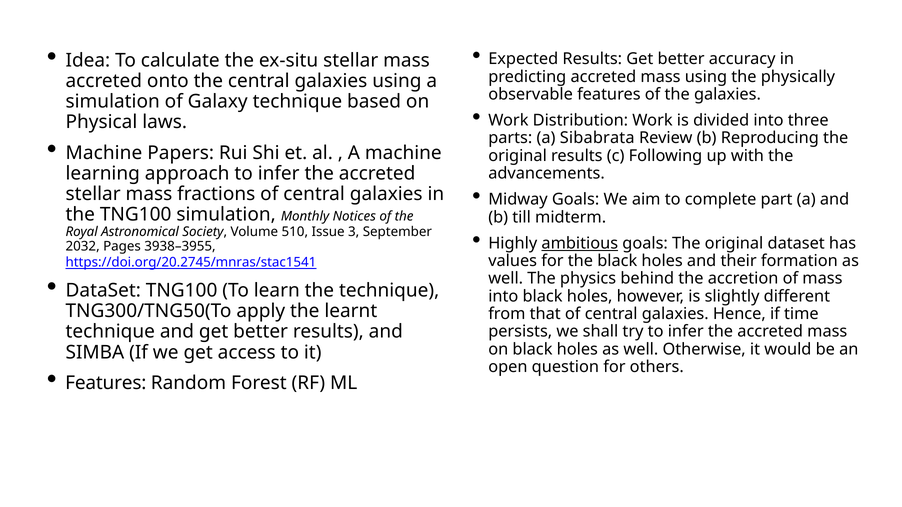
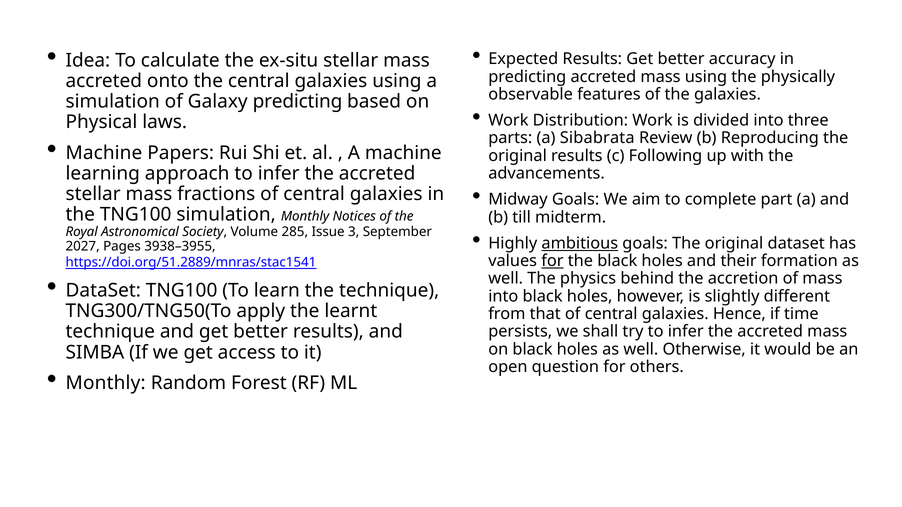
Galaxy technique: technique -> predicting (297, 102)
510: 510 -> 285 (295, 232)
2032: 2032 -> 2027 (83, 247)
for underline: none -> present (552, 261)
https://doi.org/20.2745/mnras/stac1541: https://doi.org/20.2745/mnras/stac1541 -> https://doi.org/51.2889/mnras/stac1541 (191, 263)
Features: Features -> Monthly (106, 383)
